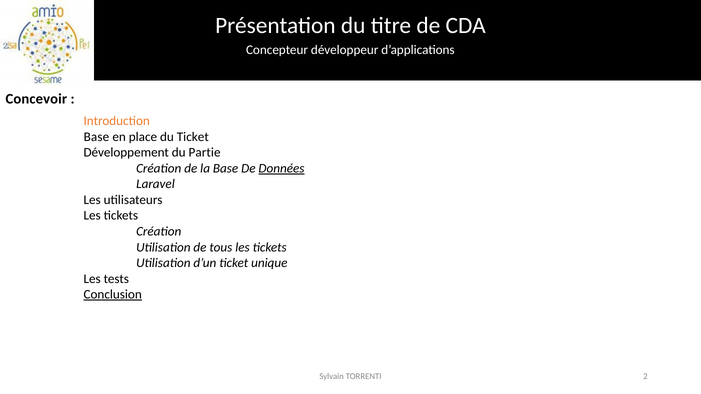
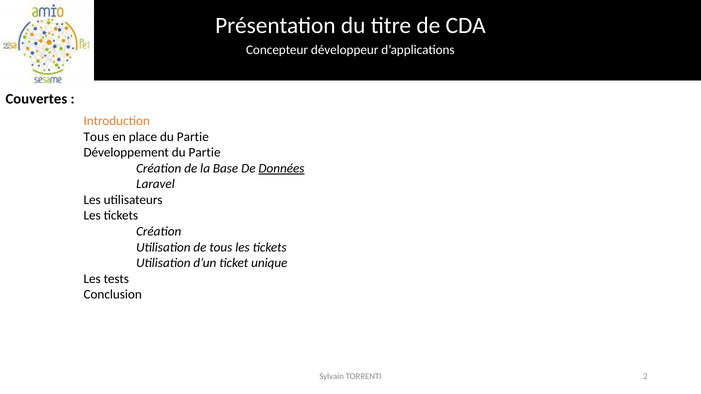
Concevoir: Concevoir -> Couvertes (36, 99)
Base: Base -> Tous (96, 137)
place du Ticket: Ticket -> Partie (193, 137)
Conclusion underline: present -> none (113, 295)
